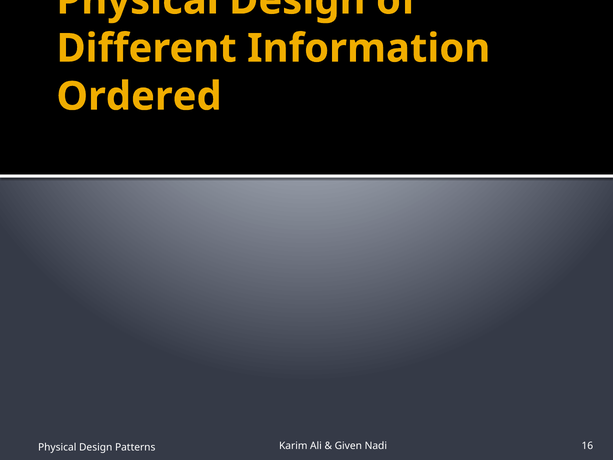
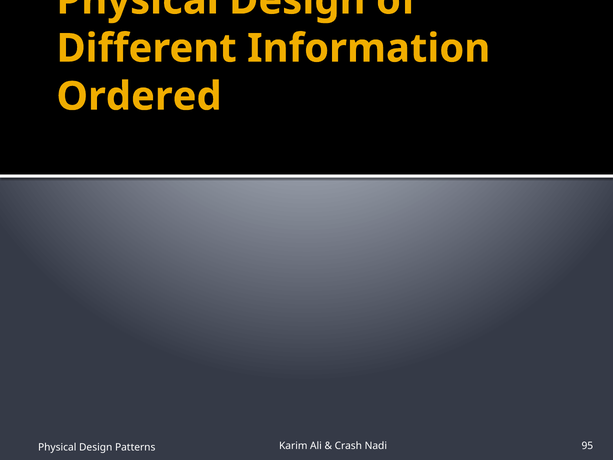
Given: Given -> Crash (348, 446)
16: 16 -> 95 (587, 446)
